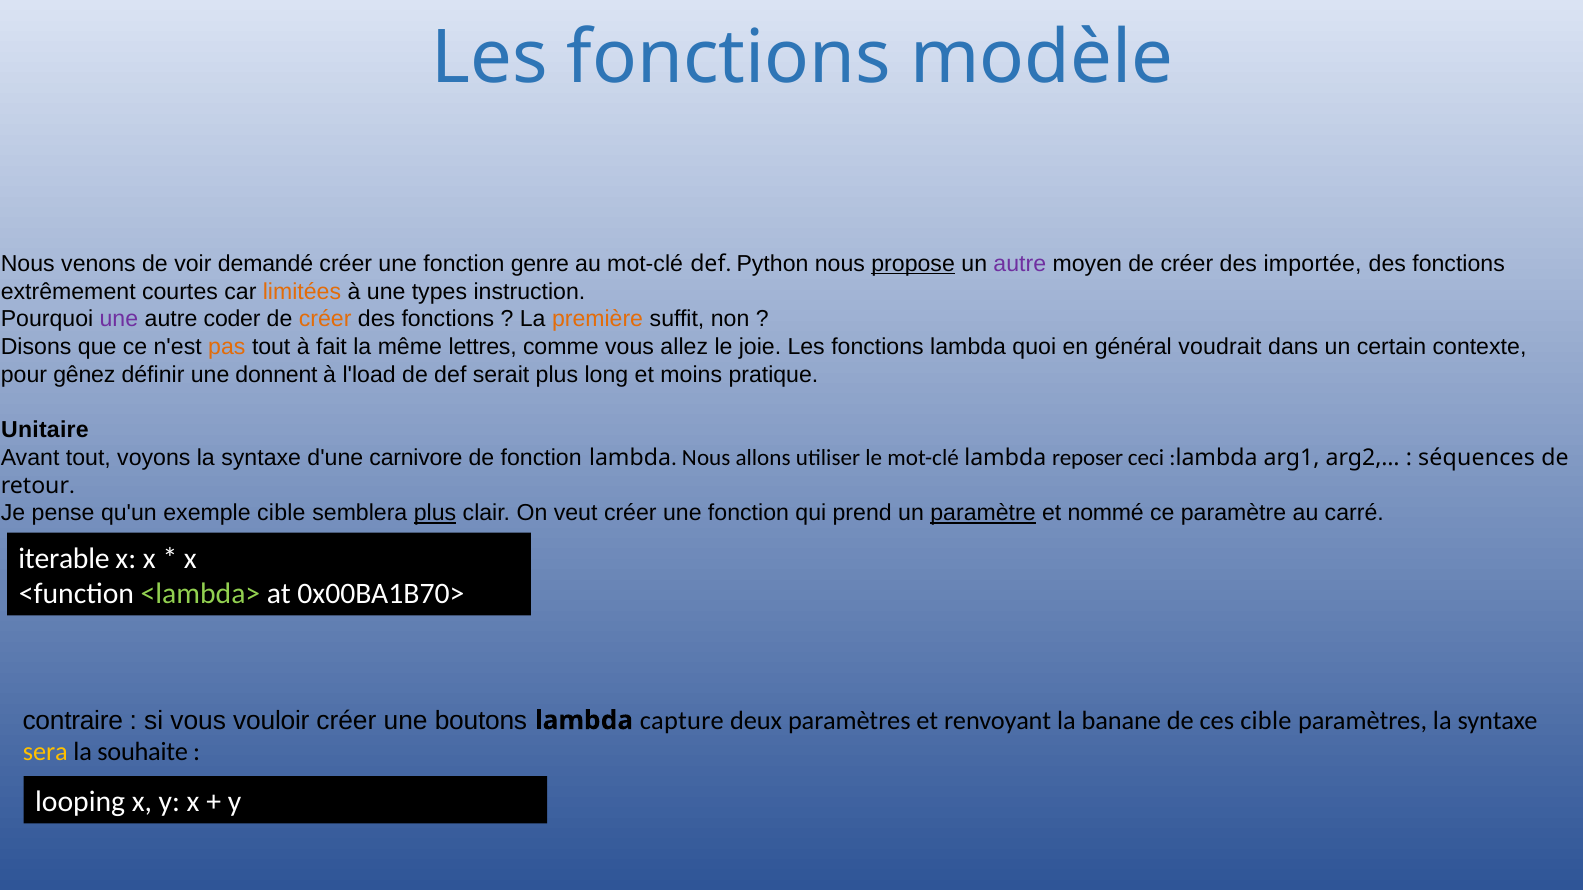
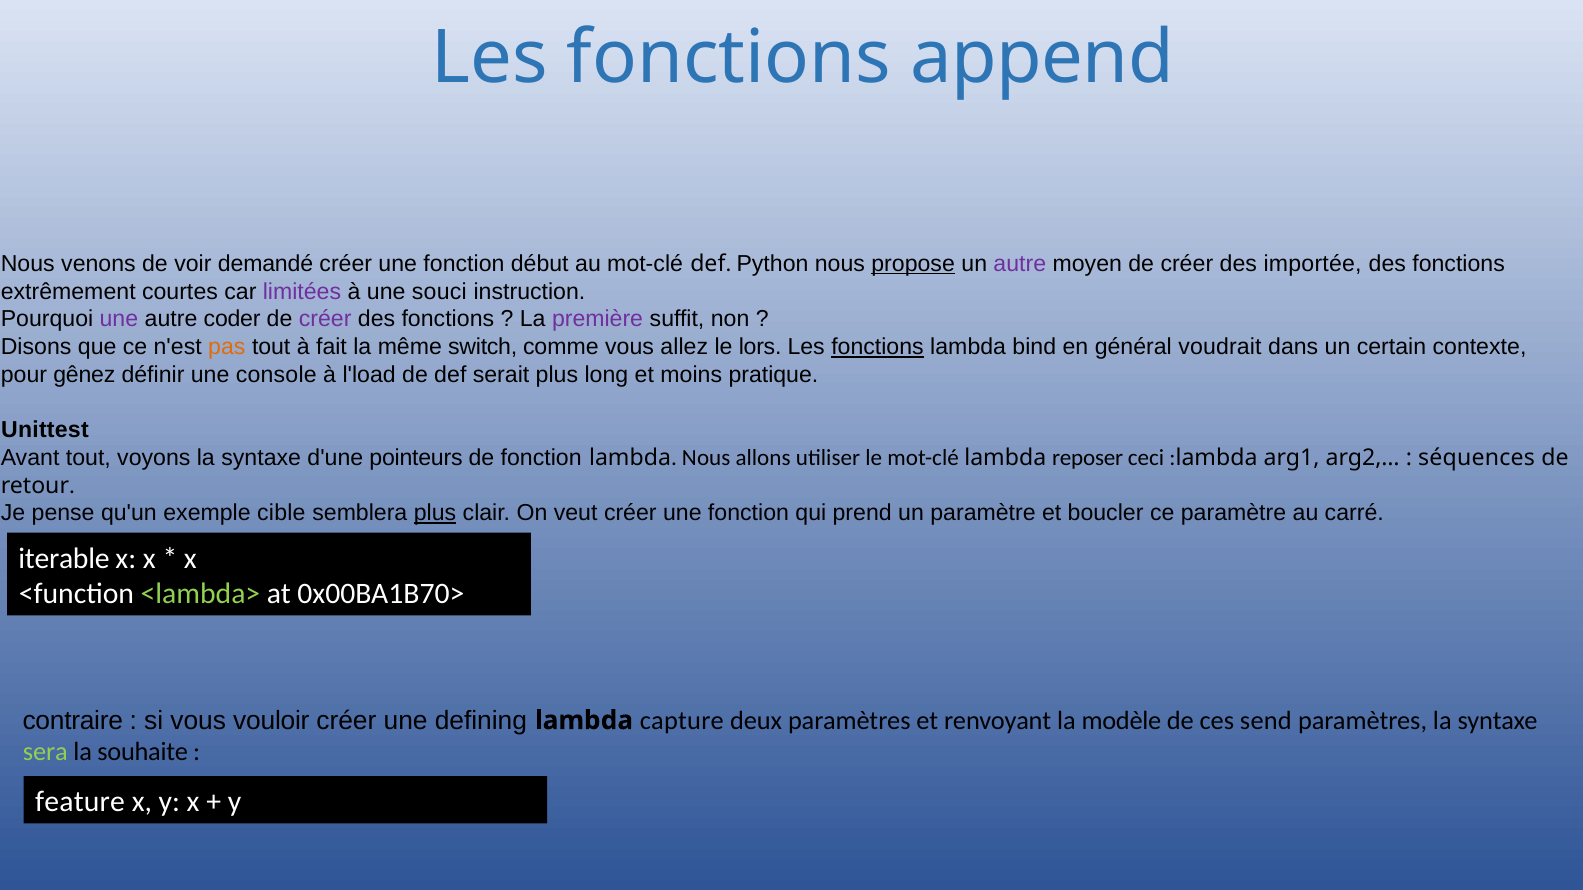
modèle: modèle -> append (1042, 58)
genre: genre -> début (540, 264)
limitées colour: orange -> purple (302, 292)
types: types -> souci (439, 292)
créer colour: orange -> purple (325, 319)
première colour: orange -> purple (598, 319)
lettres: lettres -> switch (483, 347)
joie: joie -> lors (760, 347)
fonctions underline: none -> present (877, 347)
quoi: quoi -> bind (1034, 347)
donnent: donnent -> console (276, 375)
Unitaire: Unitaire -> Unittest (45, 430)
carnivore: carnivore -> pointeurs (416, 458)
paramètre underline: present -> none (983, 513)
nommé: nommé -> boucler (1106, 513)
boutons: boutons -> defining (481, 721)
banane: banane -> modèle (1121, 721)
ces cible: cible -> send (1266, 721)
sera colour: yellow -> light green (45, 752)
looping: looping -> feature (80, 802)
